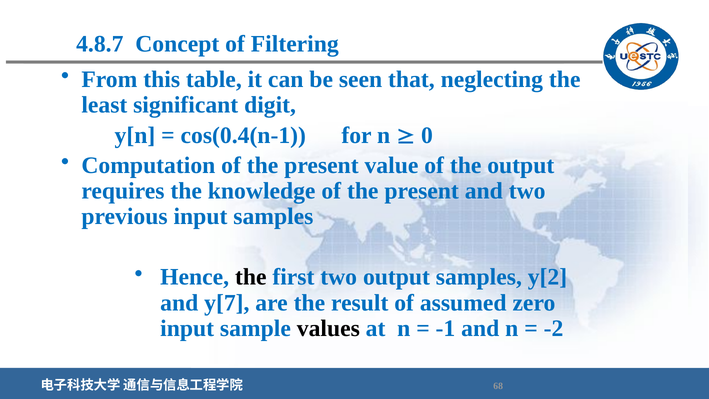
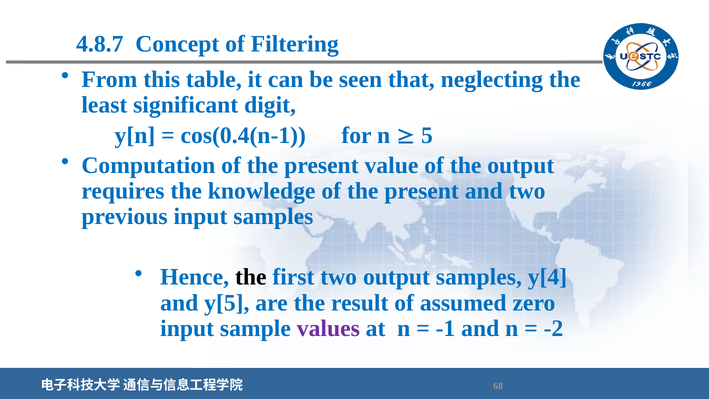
0: 0 -> 5 (427, 135)
y[2: y[2 -> y[4 (547, 277)
y[7: y[7 -> y[5 (227, 303)
values colour: black -> purple (328, 328)
